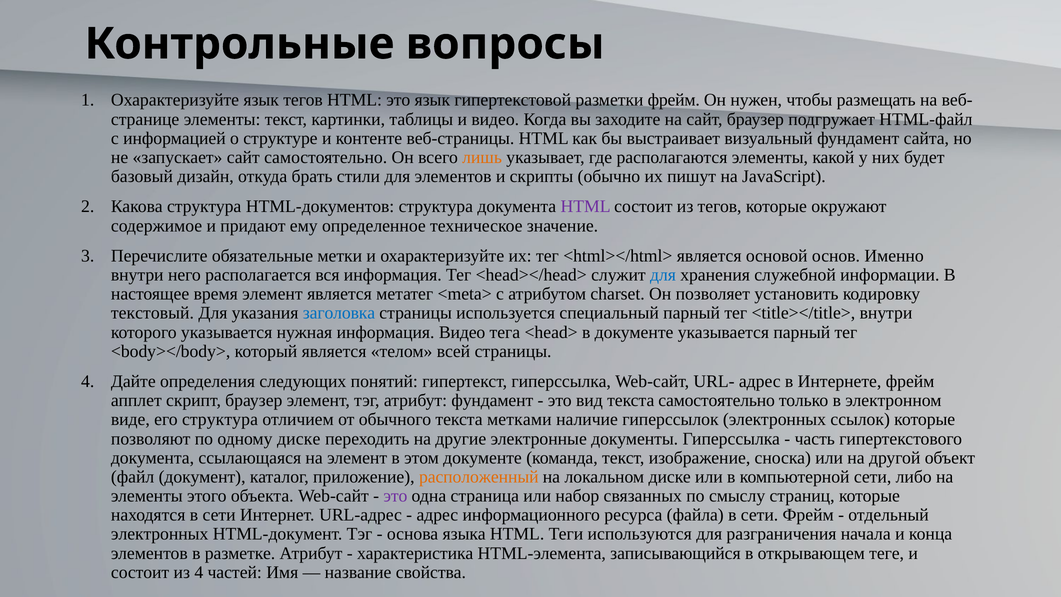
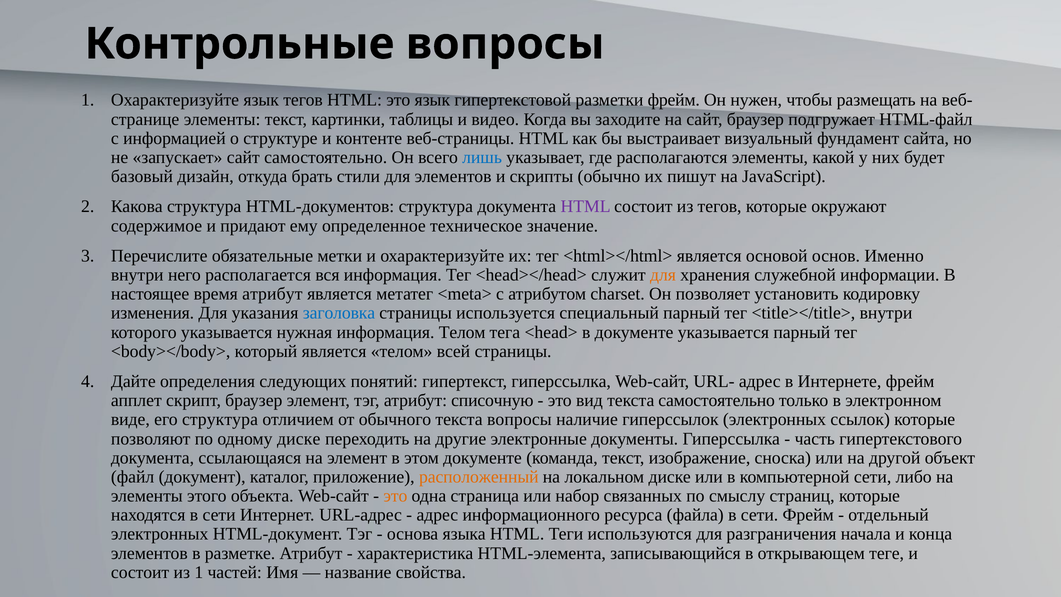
лишь colour: orange -> blue (482, 157)
для colour: blue -> orange (663, 275)
время элемент: элемент -> атрибут (272, 294)
текстовый: текстовый -> изменения (153, 313)
информация Видео: Видео -> Телом (462, 332)
атрибут фундамент: фундамент -> списочную (492, 400)
текста метками: метками -> вопросы (519, 419)
это colour: purple -> orange (395, 496)
из 4: 4 -> 1 (199, 572)
